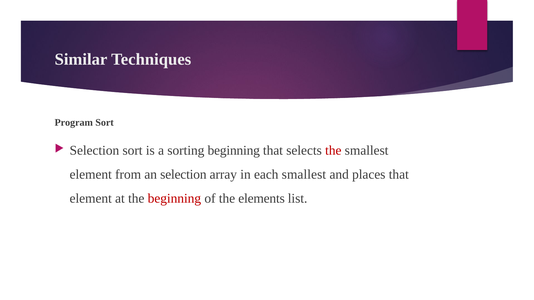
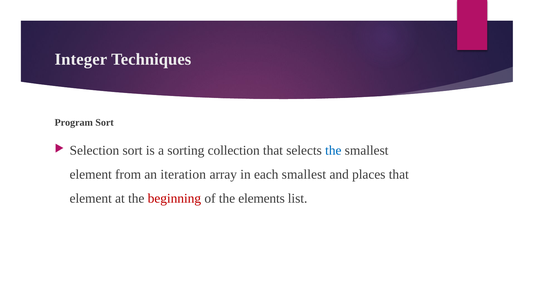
Similar: Similar -> Integer (81, 59)
sorting beginning: beginning -> collection (234, 151)
the colour: red -> blue (333, 151)
an selection: selection -> iteration (183, 175)
